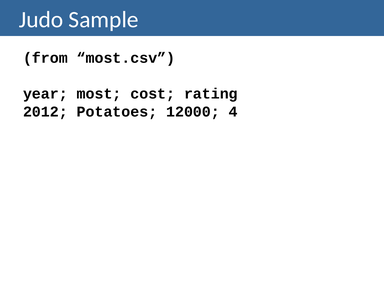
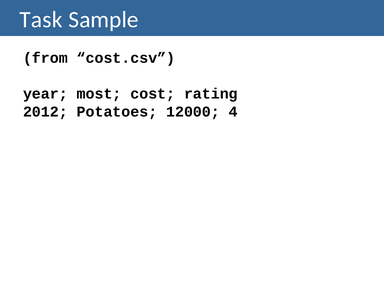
Judo: Judo -> Task (41, 20)
most.csv: most.csv -> cost.csv (126, 58)
